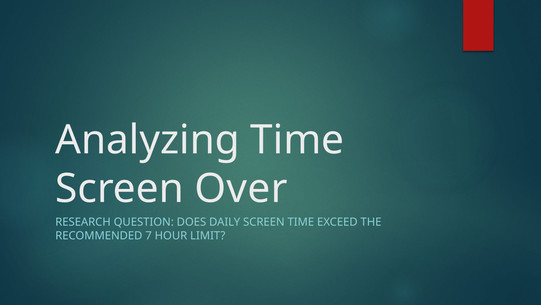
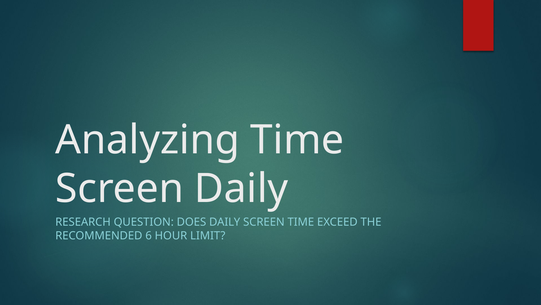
Screen Over: Over -> Daily (241, 188)
7: 7 -> 6 (149, 235)
